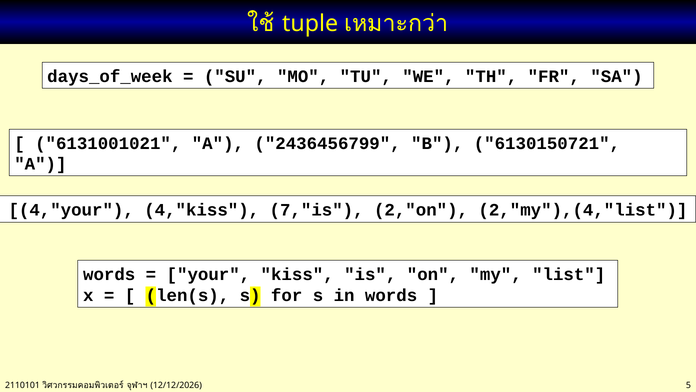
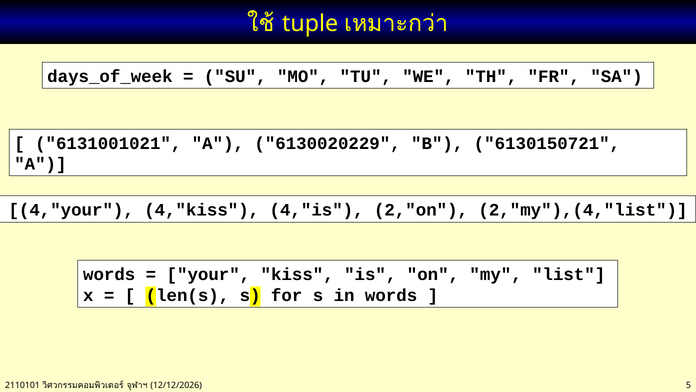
2436456799: 2436456799 -> 6130020229 (328, 143)
7,"is: 7,"is -> 4,"is (317, 210)
